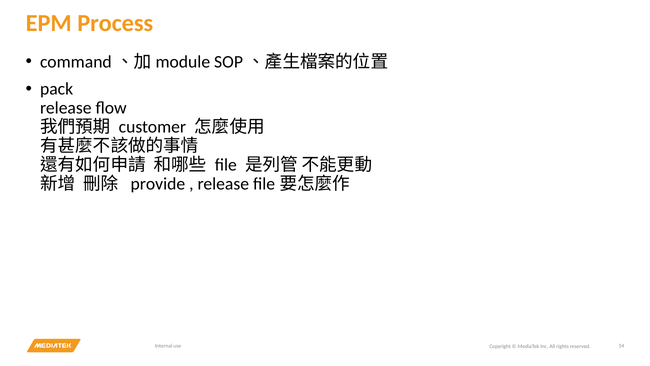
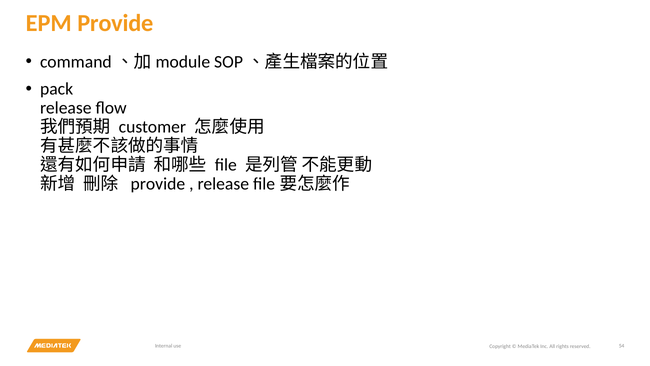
EPM Process: Process -> Provide (115, 23)
